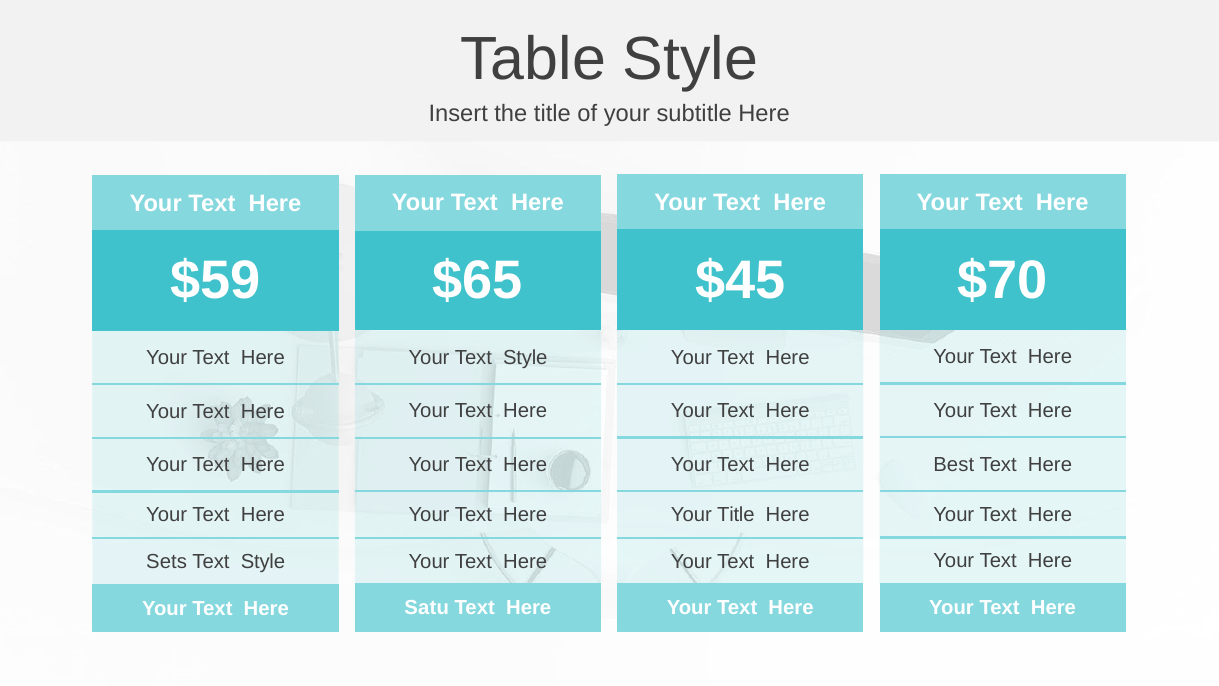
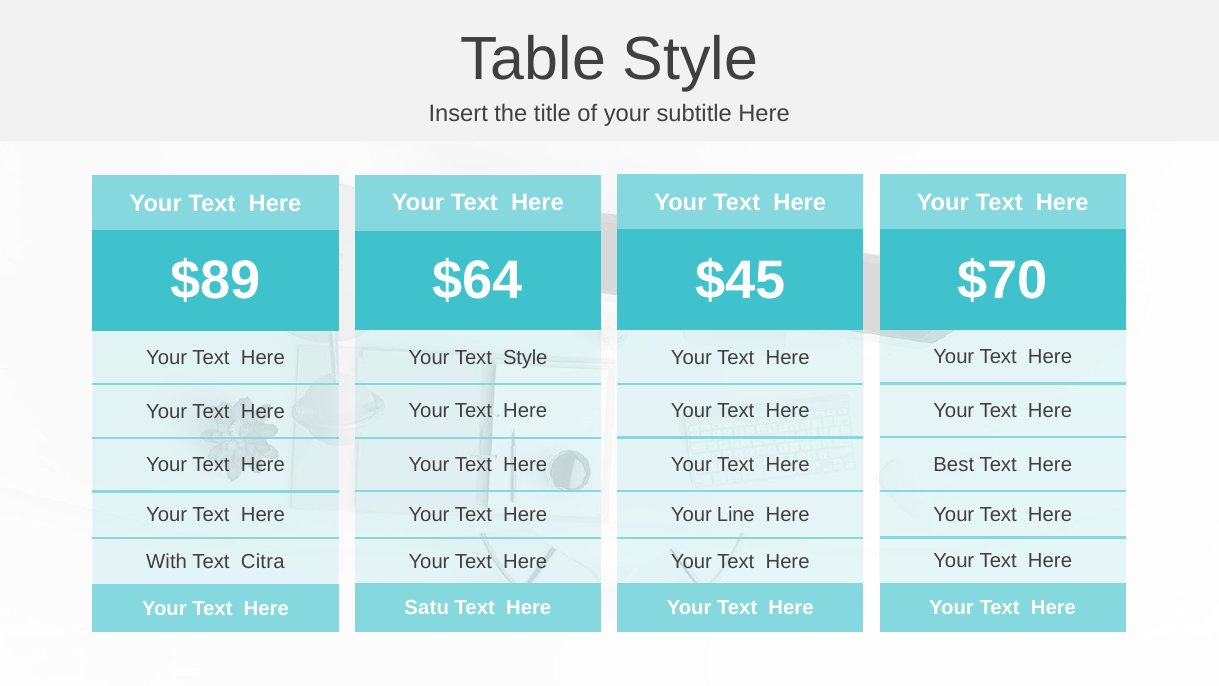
$65: $65 -> $64 (478, 281)
$59: $59 -> $89 (216, 281)
Your Title: Title -> Line (736, 515)
Sets: Sets -> With (167, 562)
Style: Style -> Citra (263, 562)
